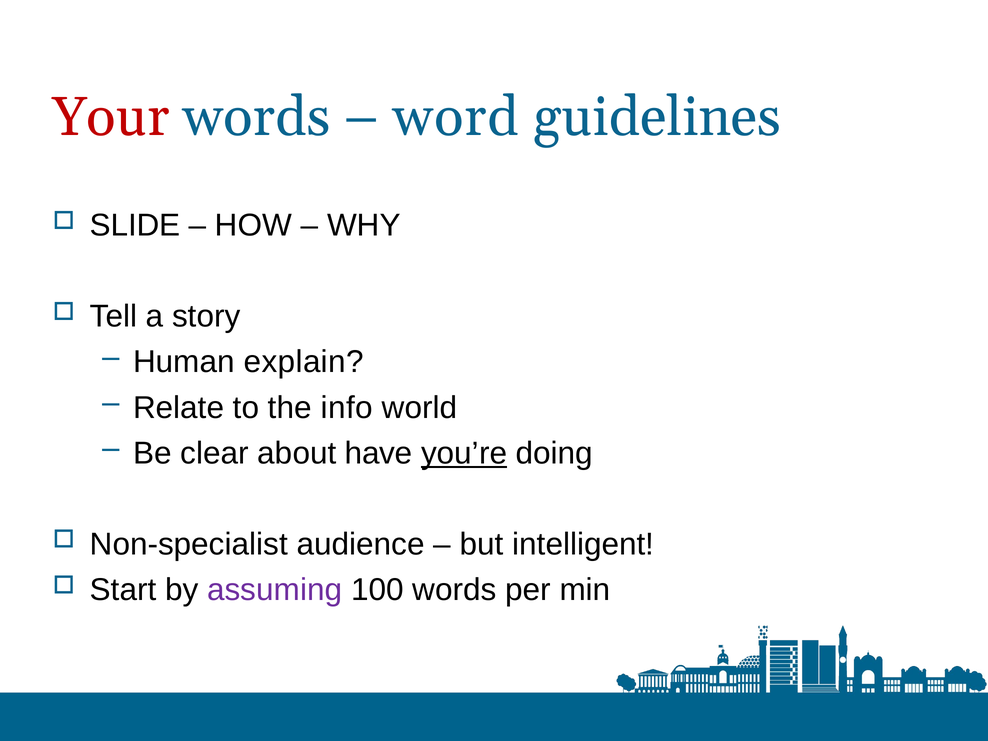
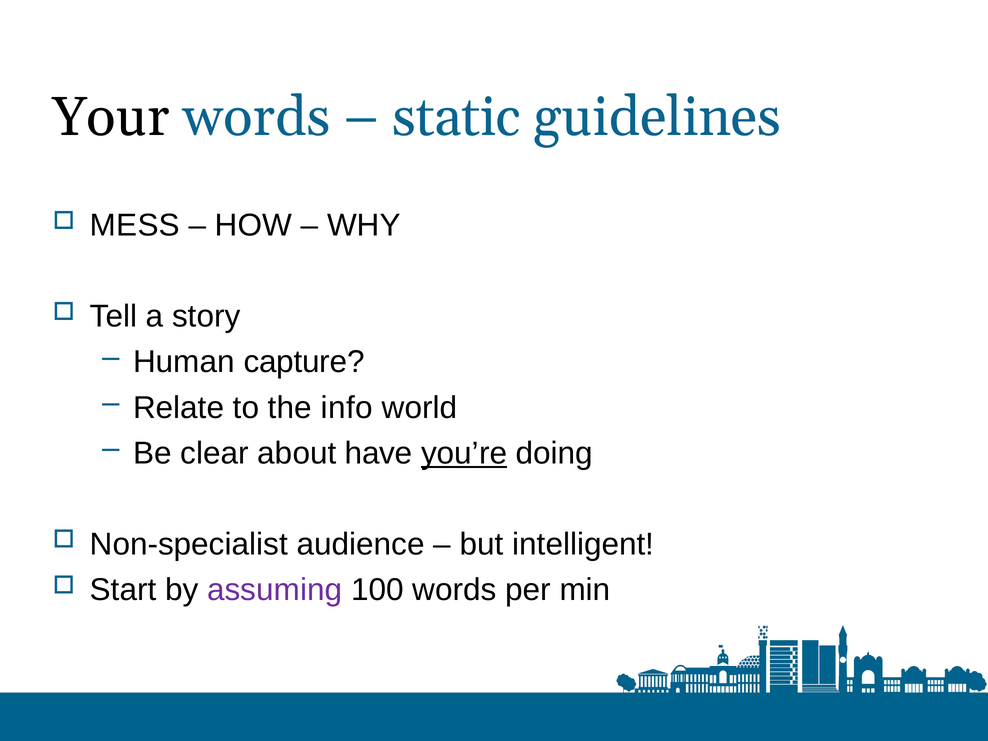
Your colour: red -> black (111, 117)
word: word -> static (456, 117)
SLIDE: SLIDE -> MESS (135, 225)
explain: explain -> capture (304, 362)
